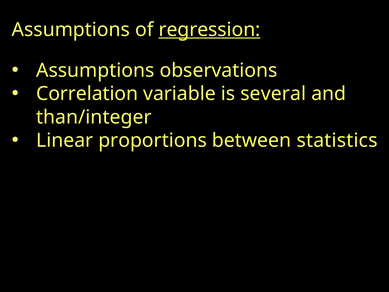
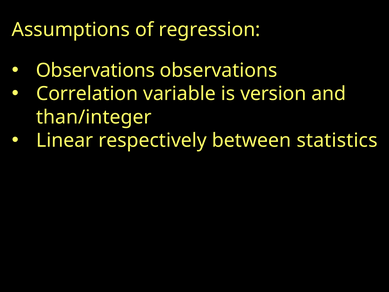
regression underline: present -> none (209, 30)
Assumptions: Assumptions -> Observations (95, 70)
several: several -> version (273, 94)
proportions: proportions -> respectively (153, 140)
